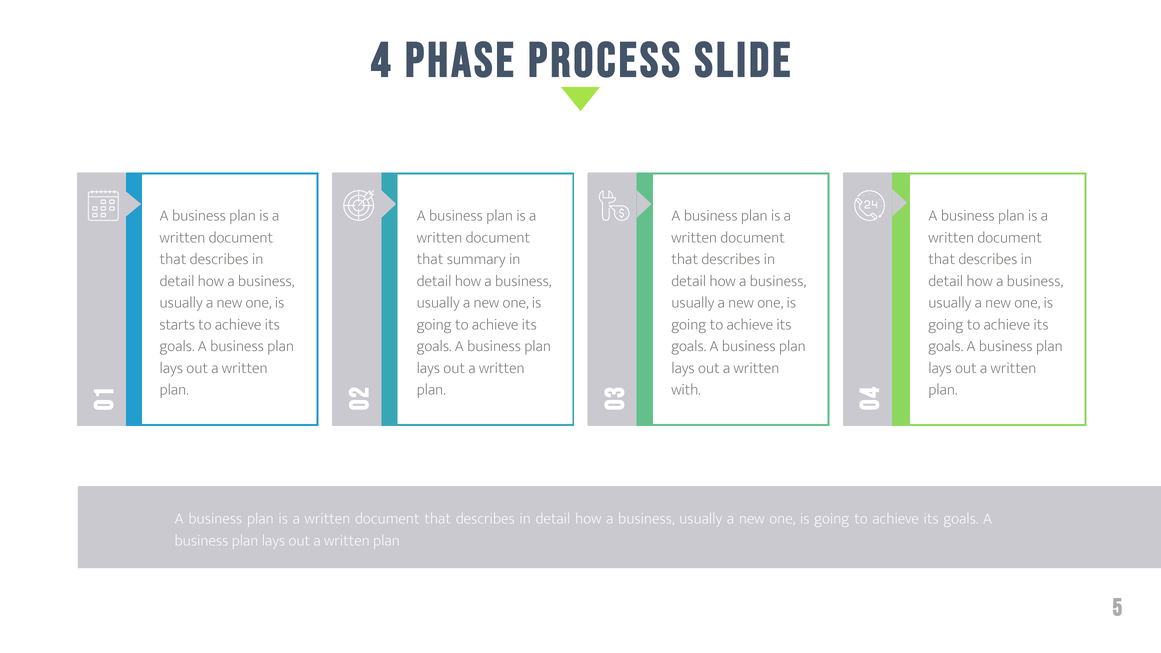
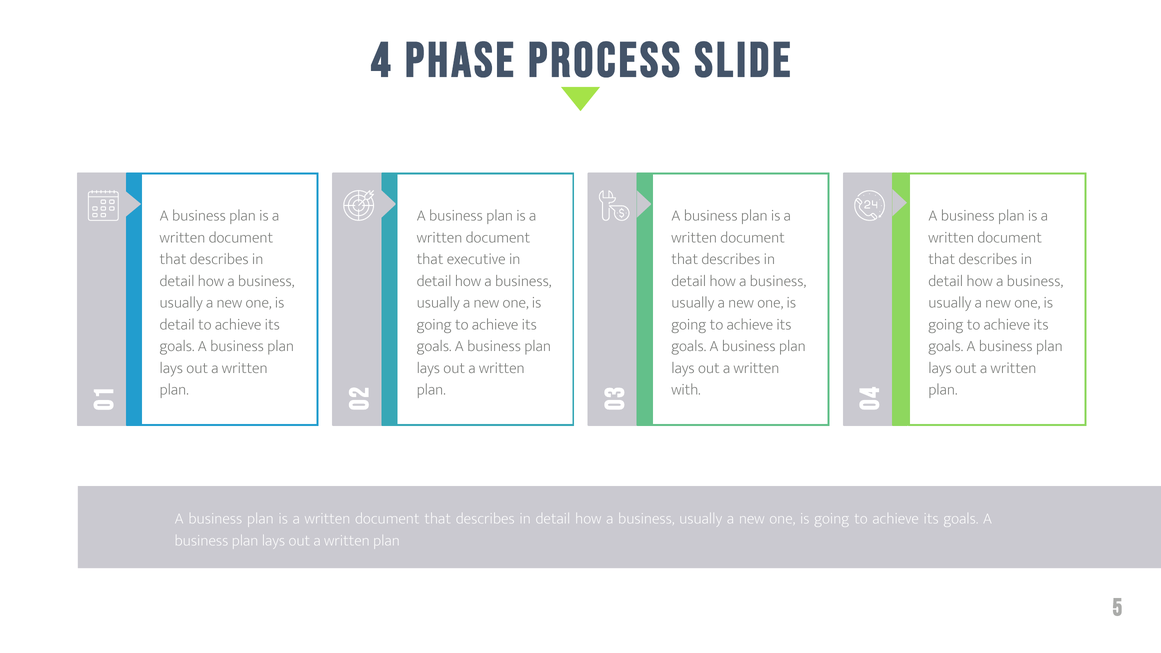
summary: summary -> executive (476, 259)
starts: starts -> detail (177, 325)
